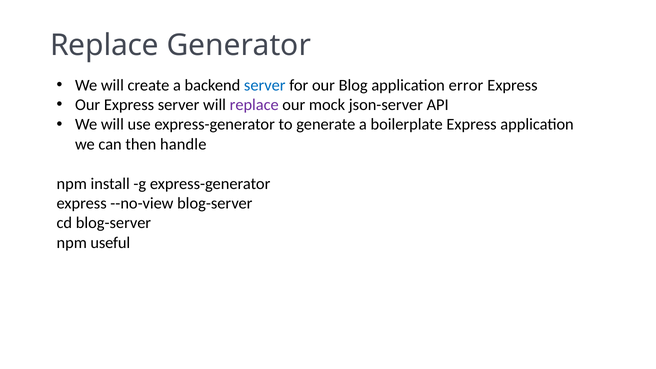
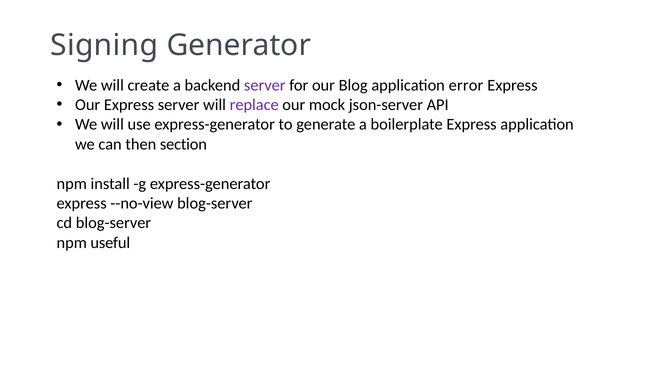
Replace: Replace -> Signing (104, 46)
server colour: blue -> purple (265, 85)
handle: handle -> section (183, 144)
